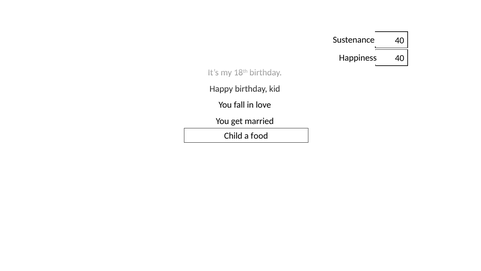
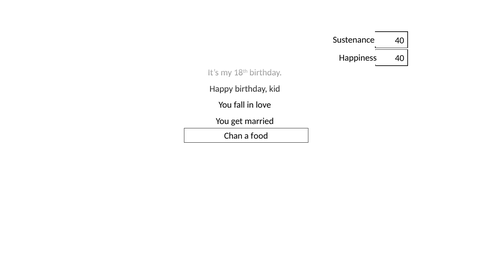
Child: Child -> Chan (233, 136)
